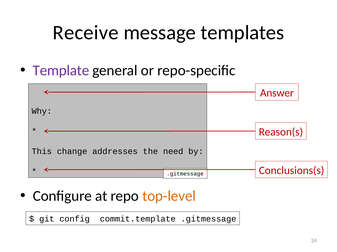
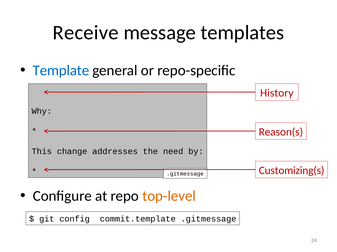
Template colour: purple -> blue (61, 71)
Answer: Answer -> History (277, 93)
Conclusions(s: Conclusions(s -> Customizing(s (292, 171)
